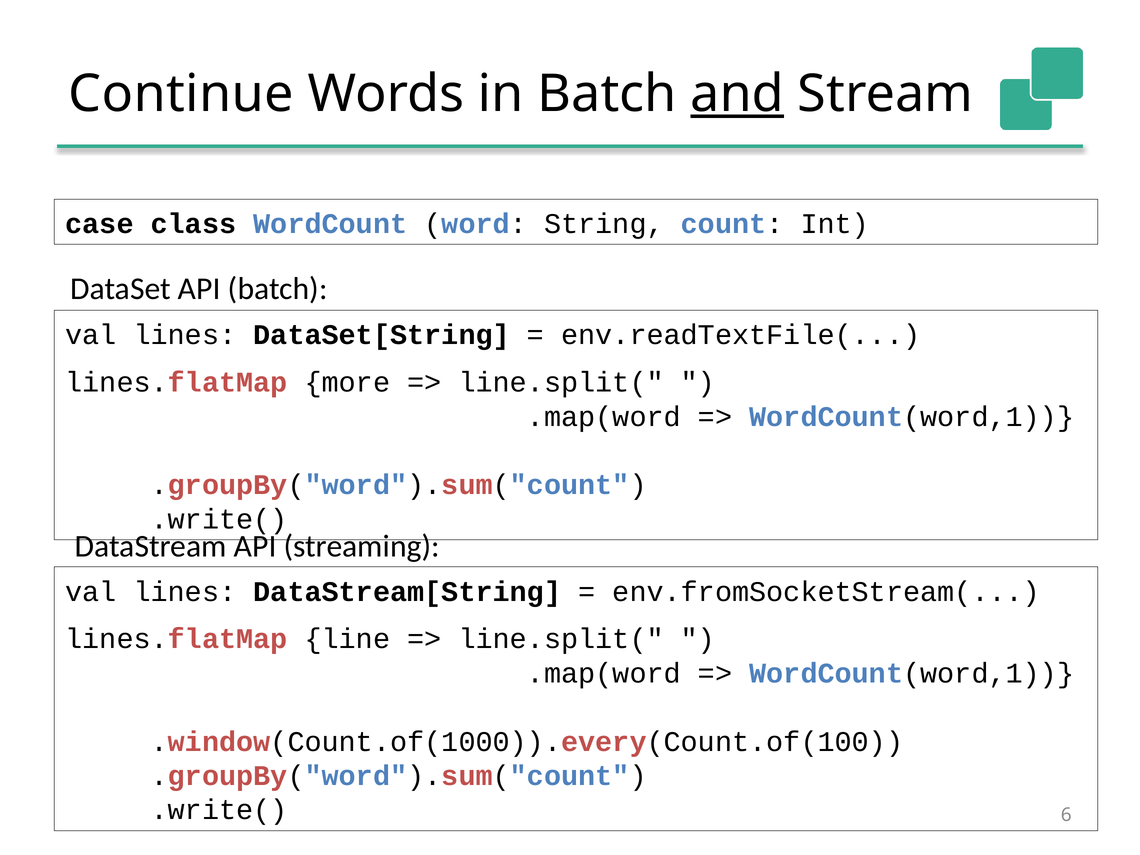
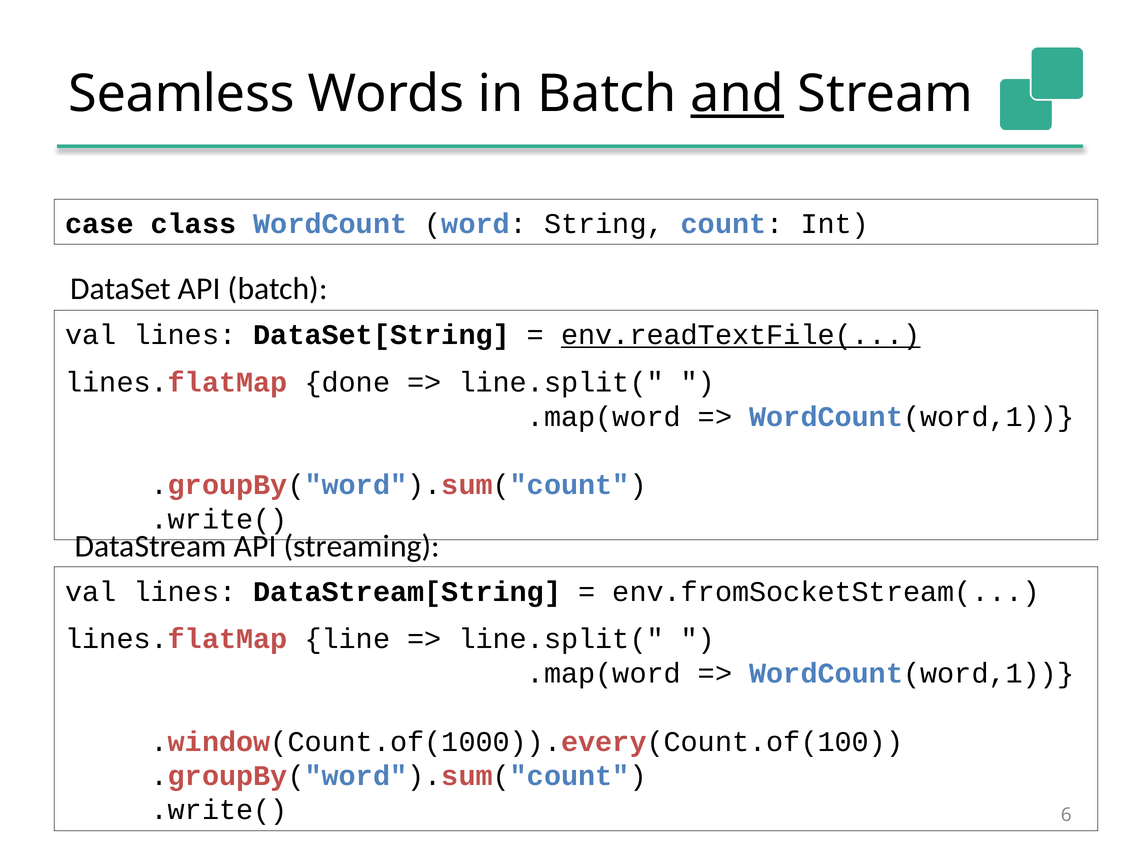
Continue: Continue -> Seamless (182, 94)
env.readTextFile( underline: none -> present (741, 335)
more: more -> done (347, 382)
